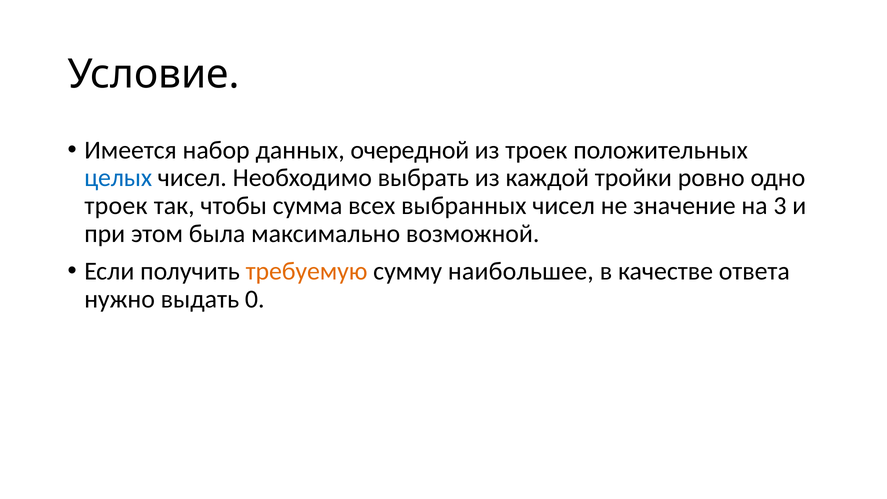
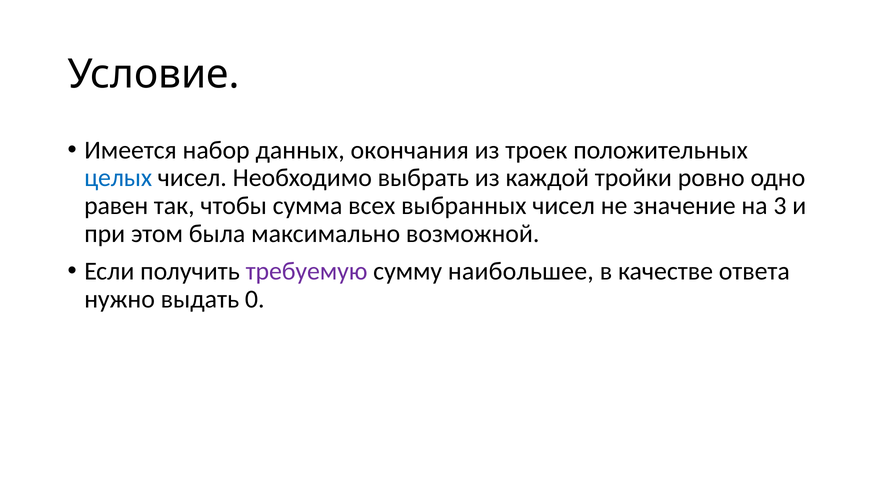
очередной: очередной -> окончания (410, 150)
троек: троек -> равен (116, 206)
требуемую colour: orange -> purple (307, 271)
